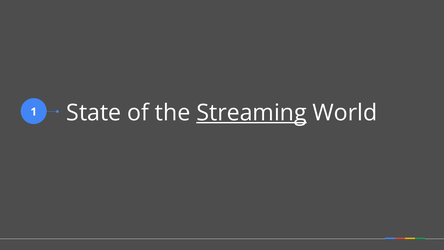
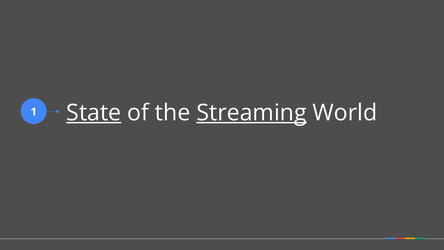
State underline: none -> present (94, 113)
